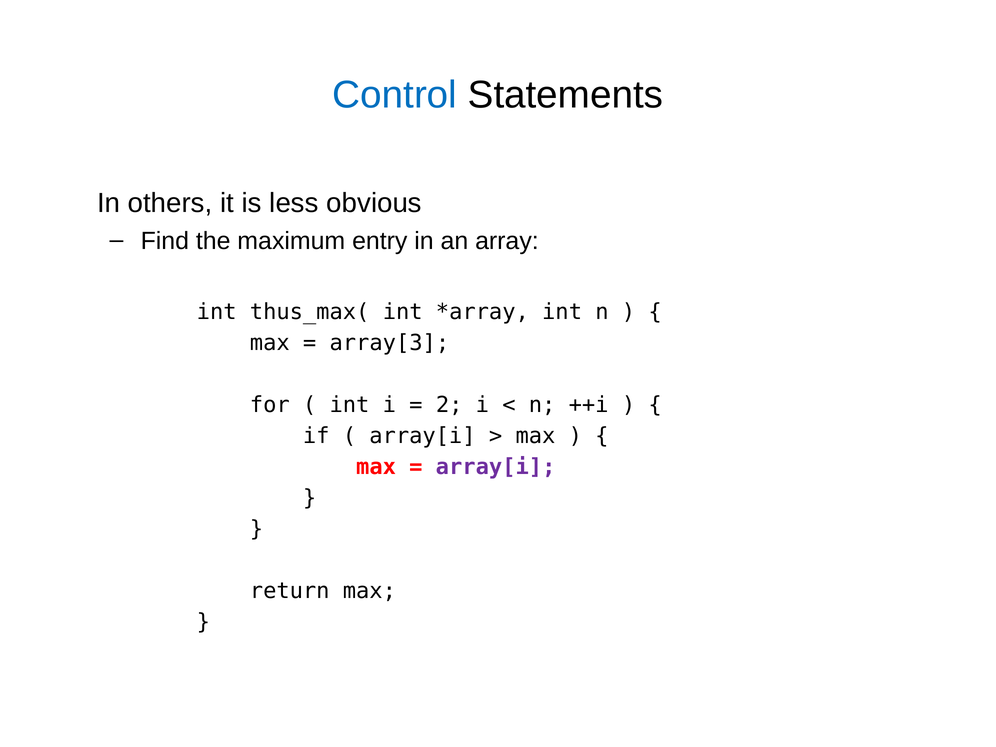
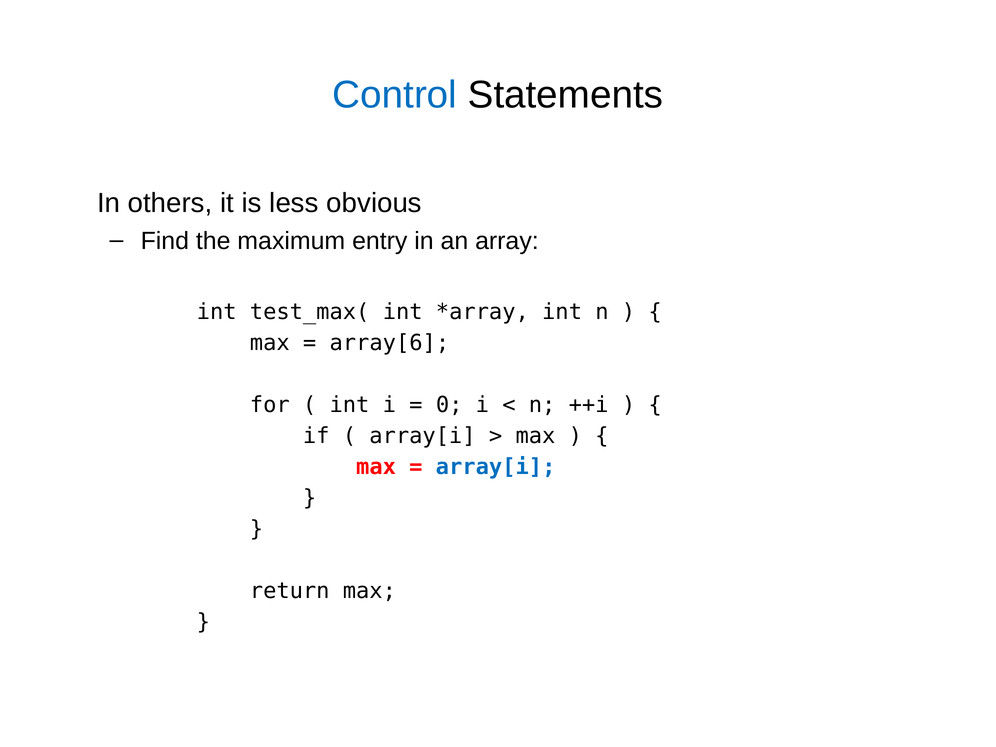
thus_max(: thus_max( -> test_max( (310, 312)
array[3: array[3 -> array[6 (389, 343)
2: 2 -> 0 (449, 405)
array[i colour: purple -> blue (496, 467)
